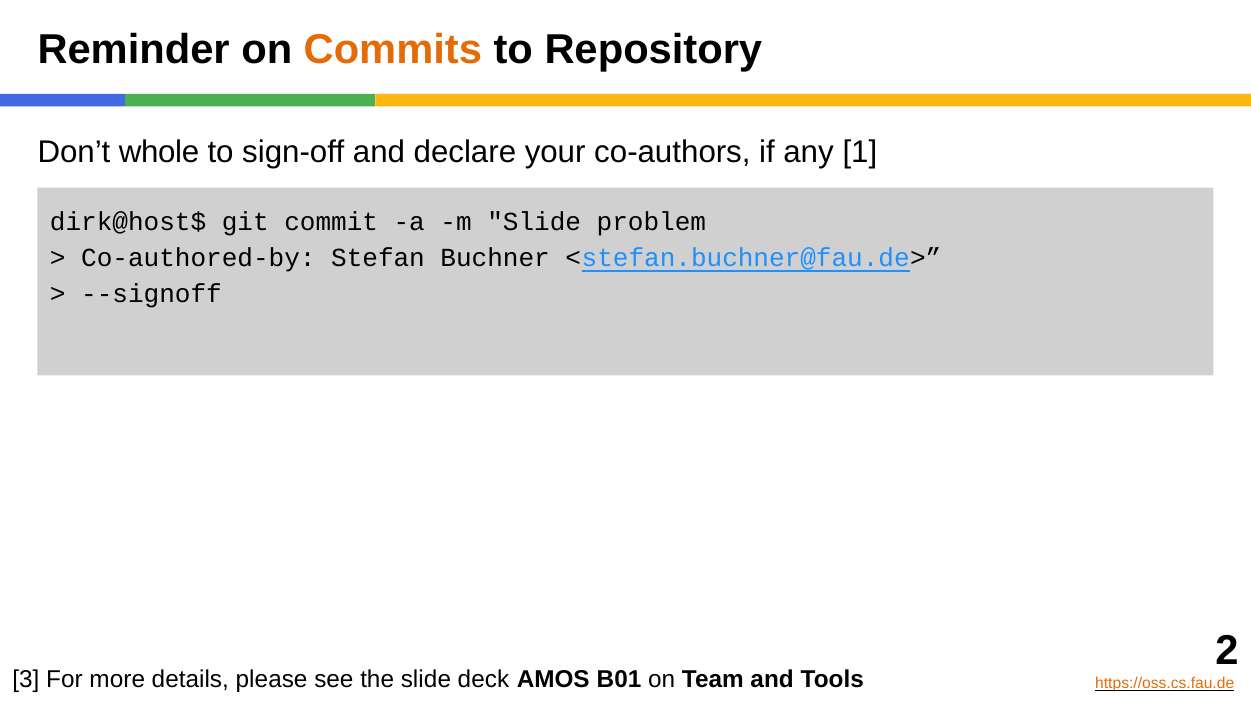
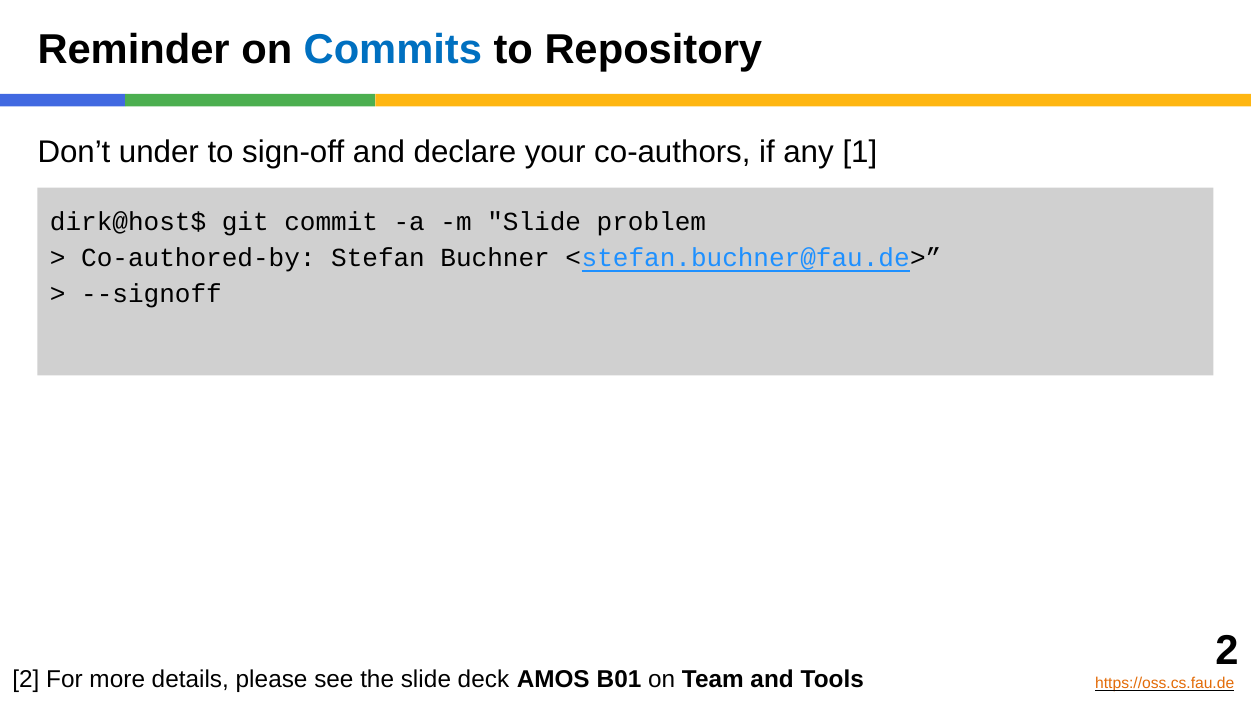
Commits colour: orange -> blue (393, 50)
whole: whole -> under (159, 152)
3: 3 -> 2 (26, 679)
